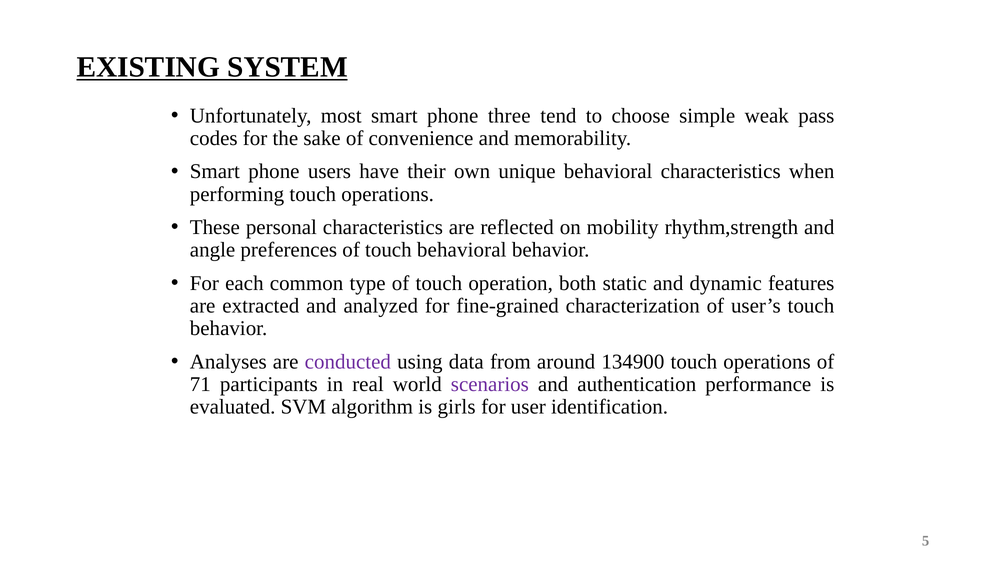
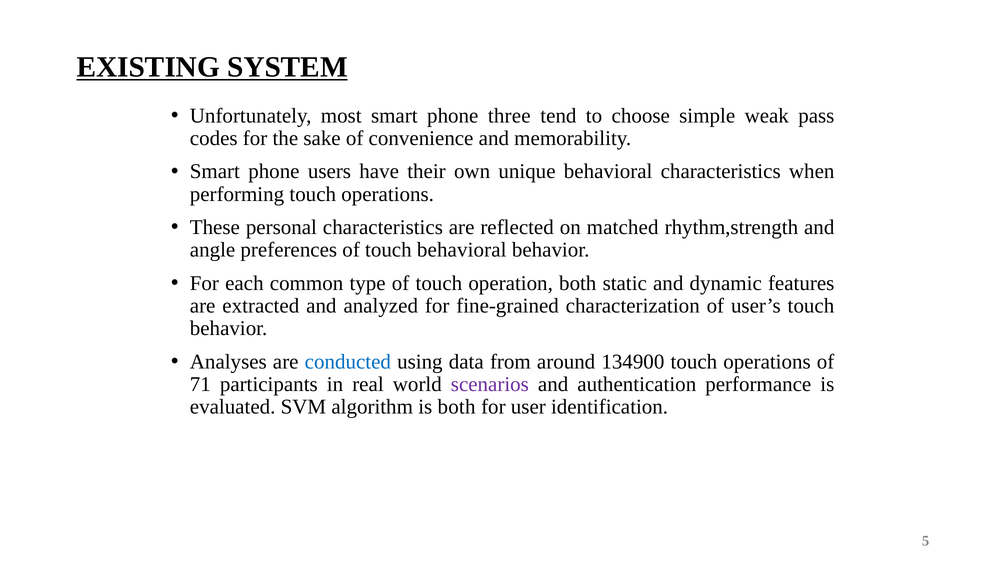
mobility: mobility -> matched (623, 227)
conducted colour: purple -> blue (348, 362)
is girls: girls -> both (457, 407)
